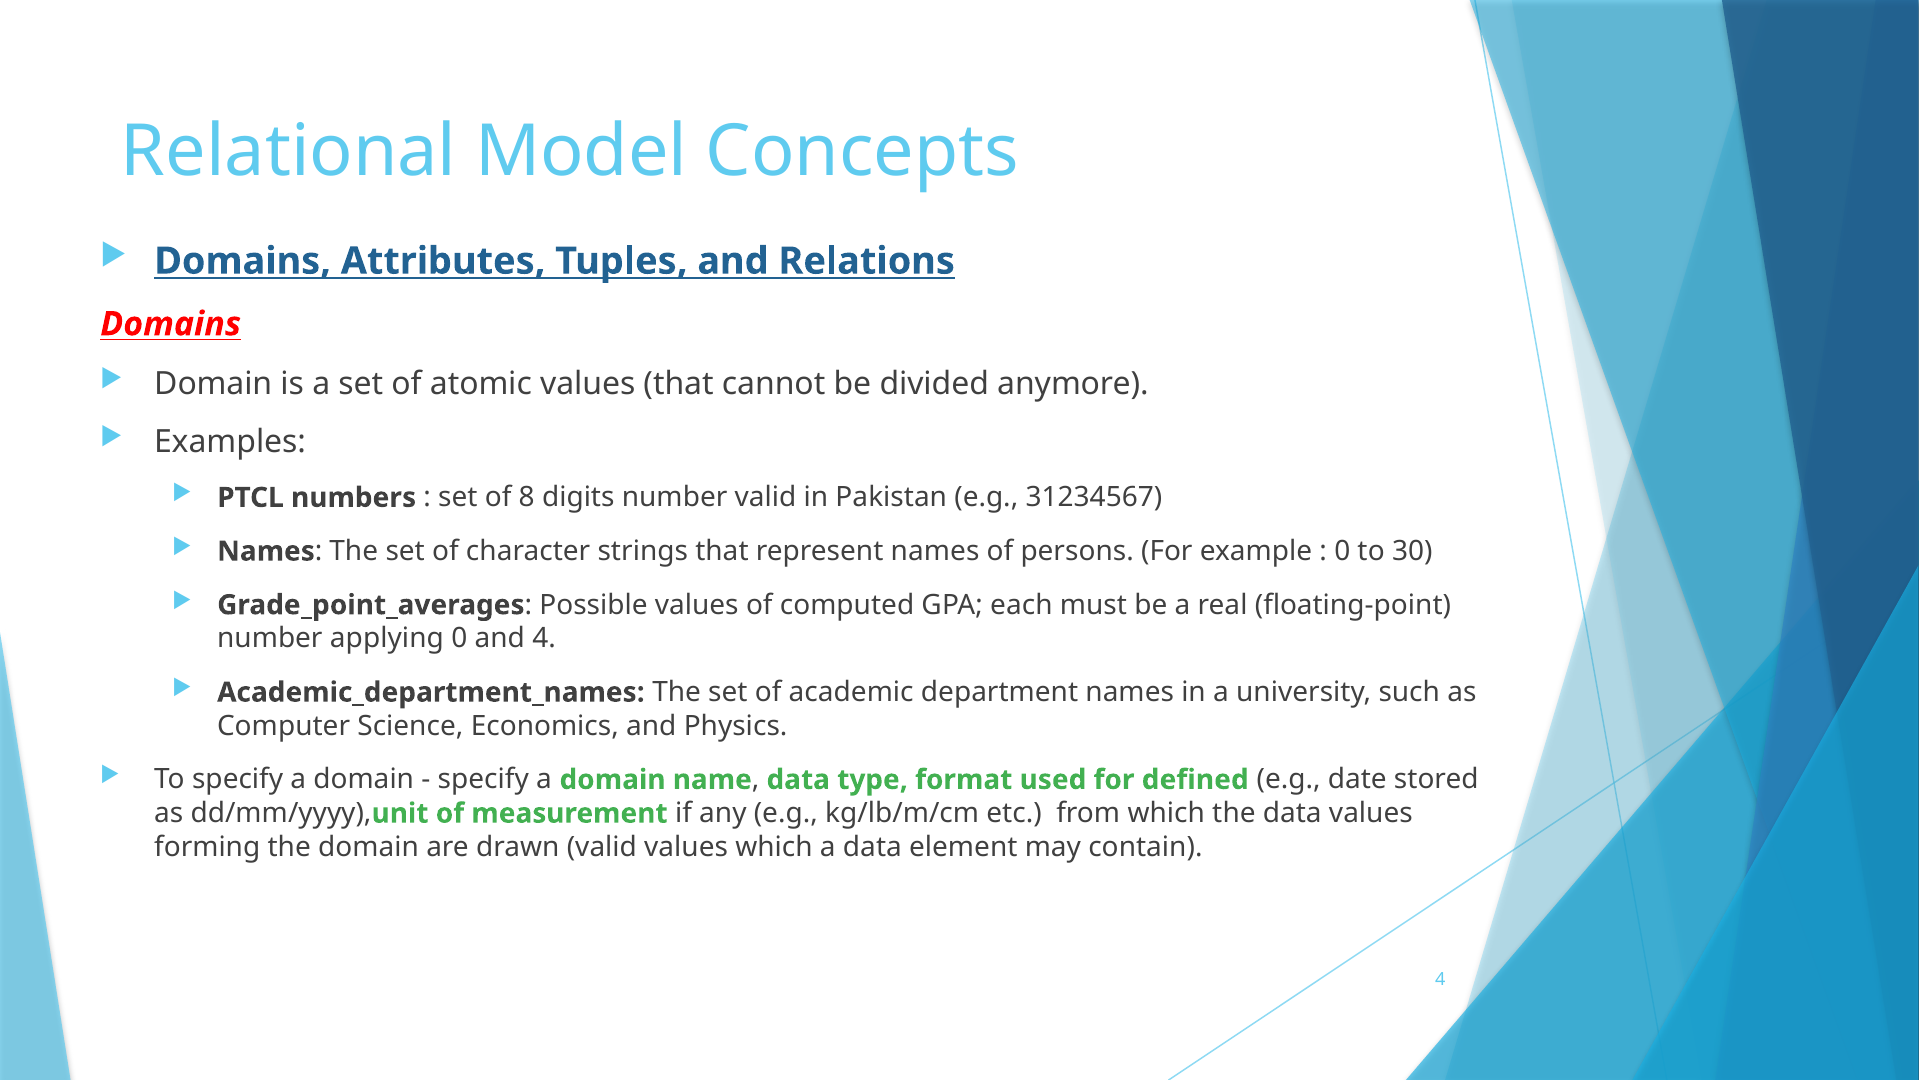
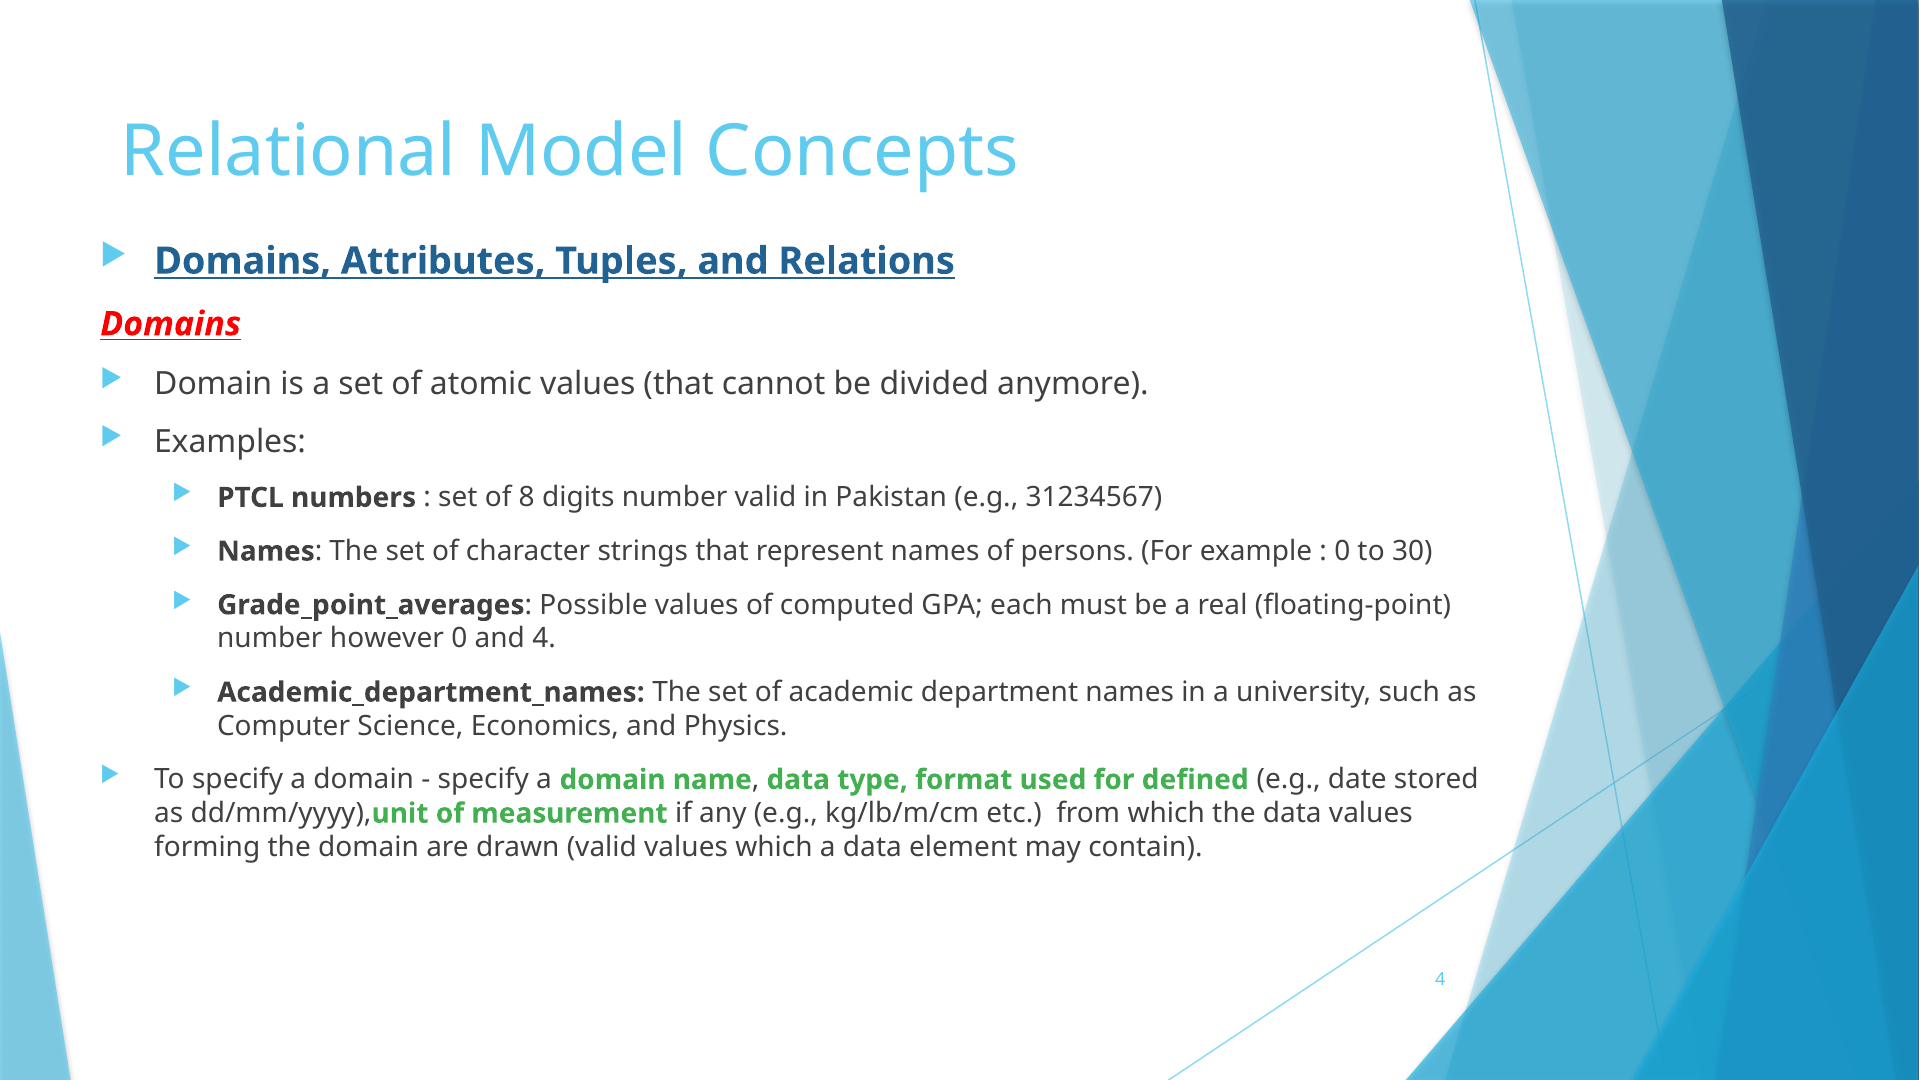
applying: applying -> however (387, 638)
